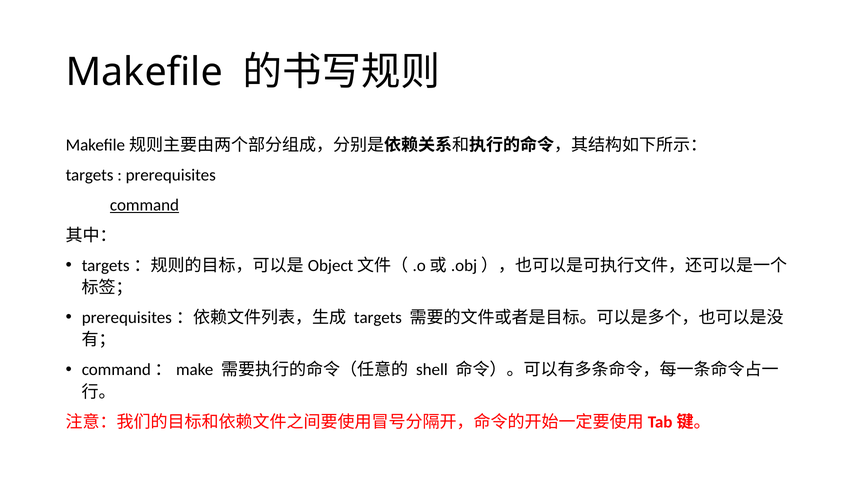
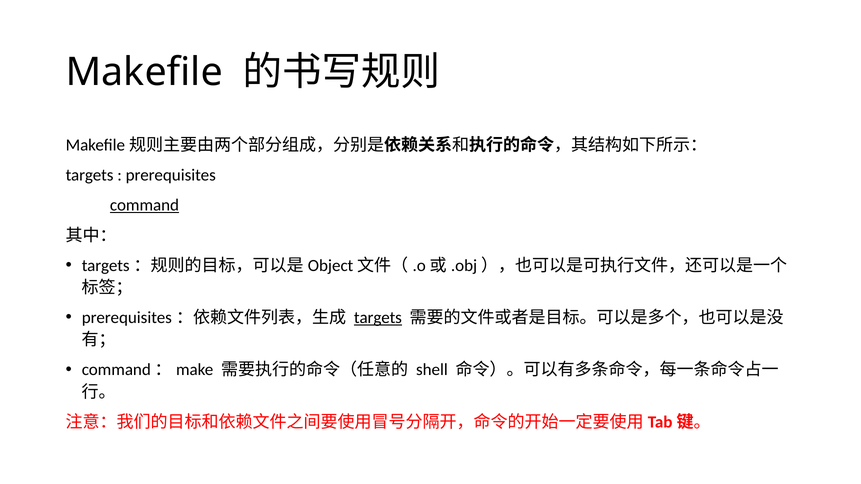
targets underline: none -> present (378, 318)
